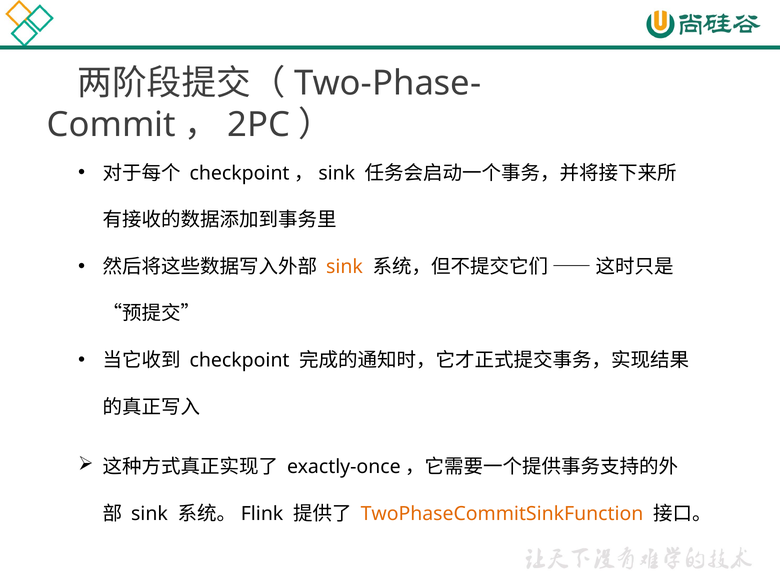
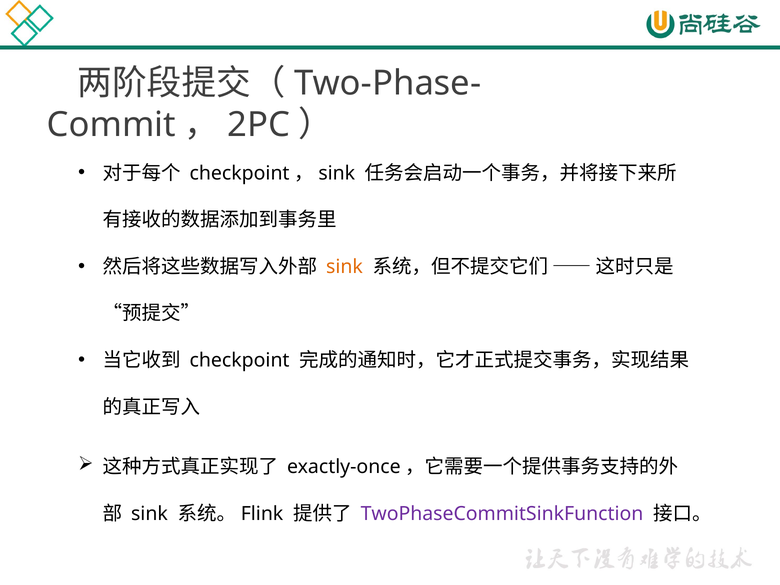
TwoPhaseCommitSinkFunction colour: orange -> purple (502, 514)
